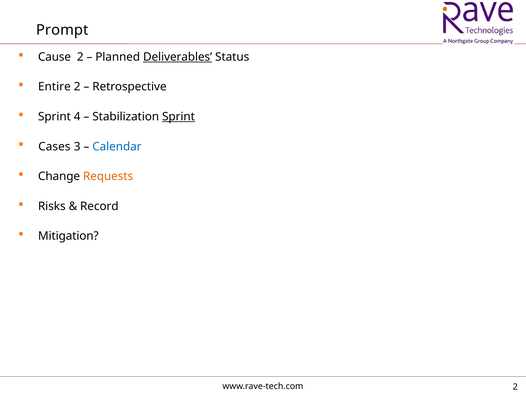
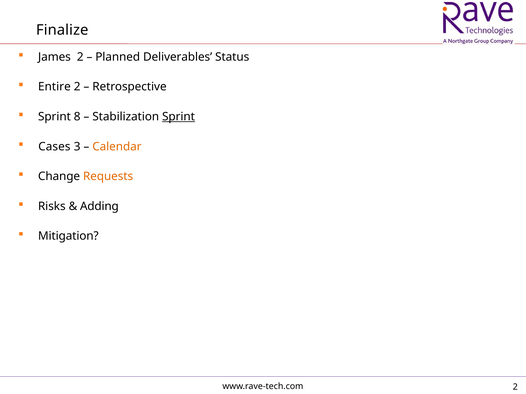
Prompt: Prompt -> Finalize (62, 30)
Cause: Cause -> James (54, 57)
Deliverables underline: present -> none (178, 57)
4: 4 -> 8 (77, 117)
Calendar colour: blue -> orange (117, 147)
Record: Record -> Adding (99, 207)
